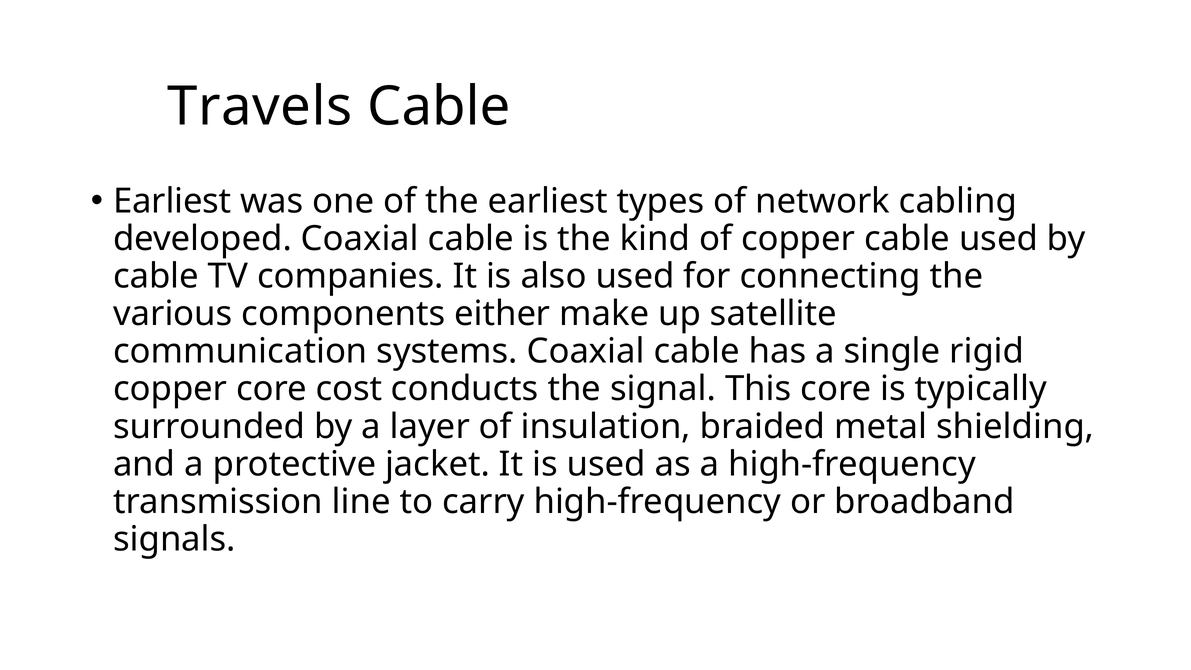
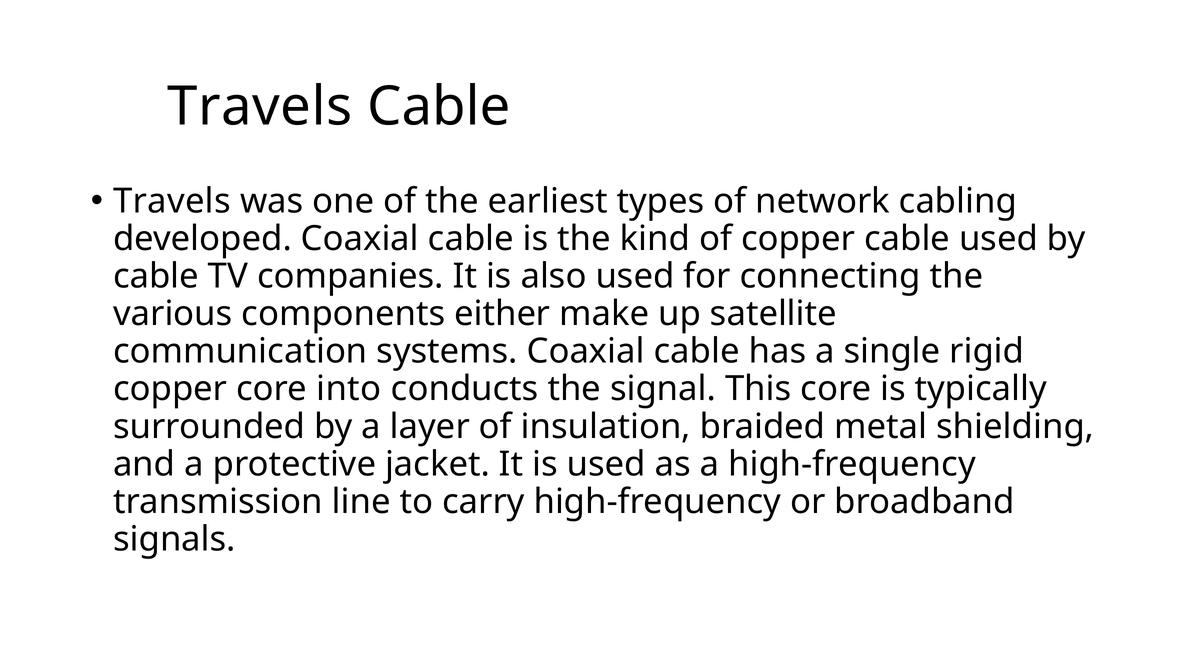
Earliest: Earliest -> Travels (172, 201)
cost: cost -> into (349, 389)
